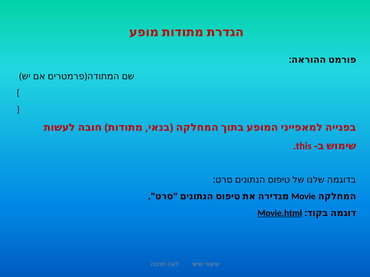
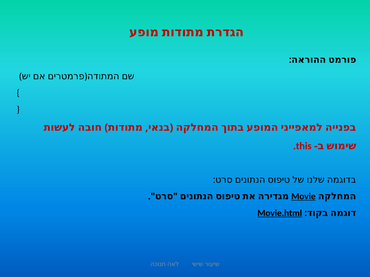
Movie underline: none -> present (303, 197)
